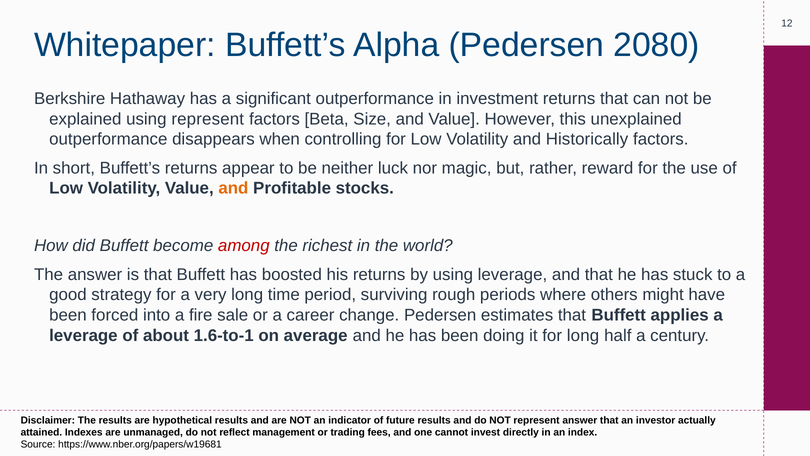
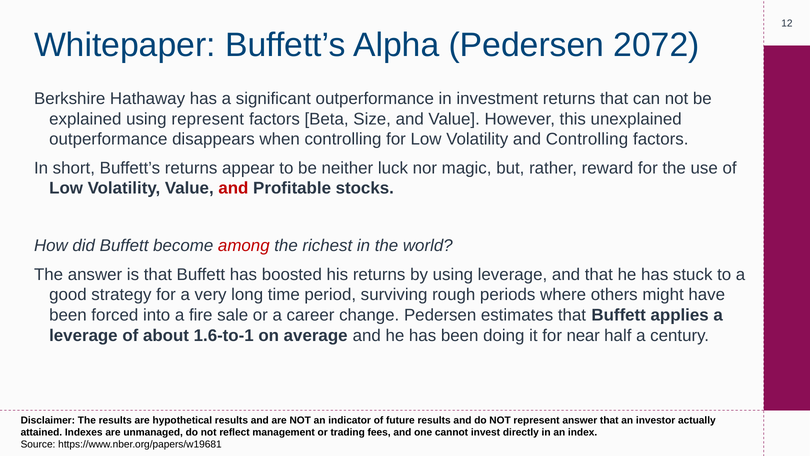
2080: 2080 -> 2072 (657, 45)
and Historically: Historically -> Controlling (587, 139)
and colour: orange -> red (233, 188)
for long: long -> near (583, 335)
